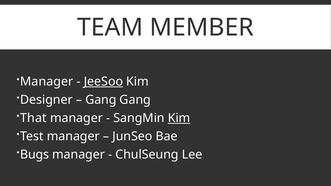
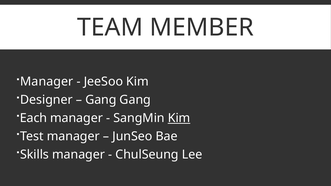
JeeSoo underline: present -> none (103, 82)
That: That -> Each (34, 118)
Bugs: Bugs -> Skills (35, 155)
